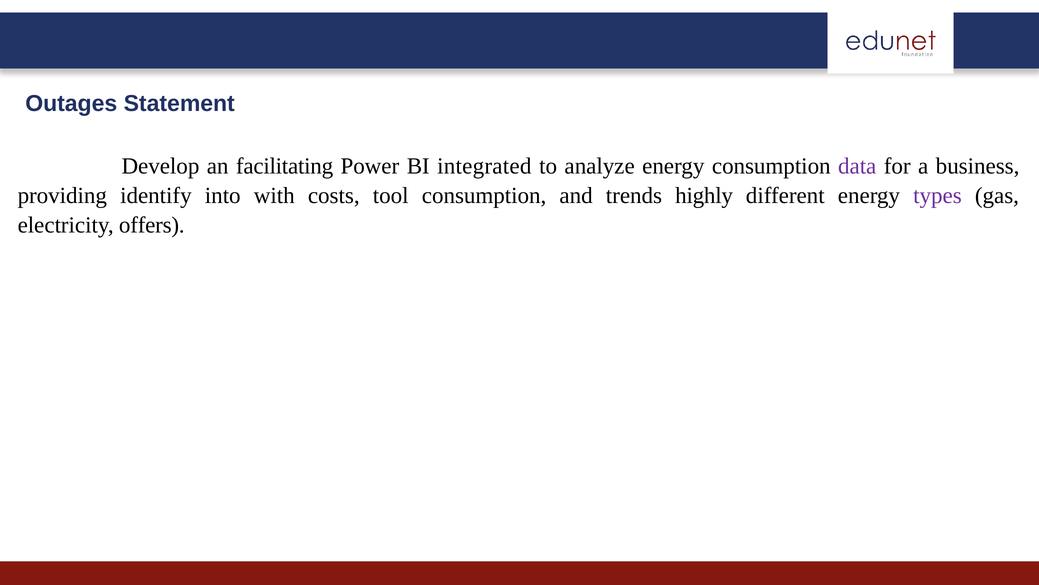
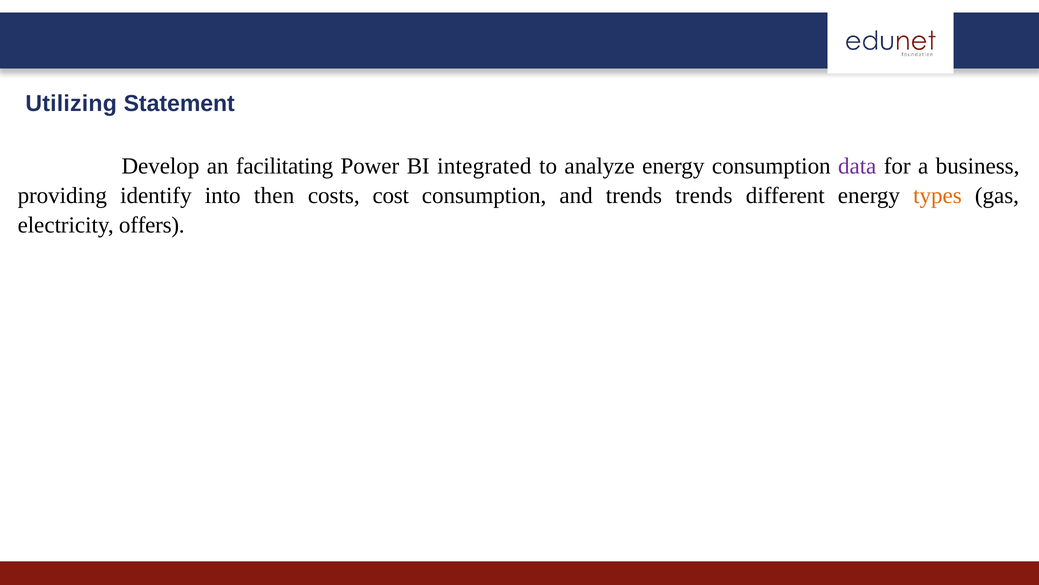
Outages: Outages -> Utilizing (71, 103)
with: with -> then (274, 195)
tool: tool -> cost (391, 195)
trends highly: highly -> trends (704, 195)
types colour: purple -> orange (937, 195)
